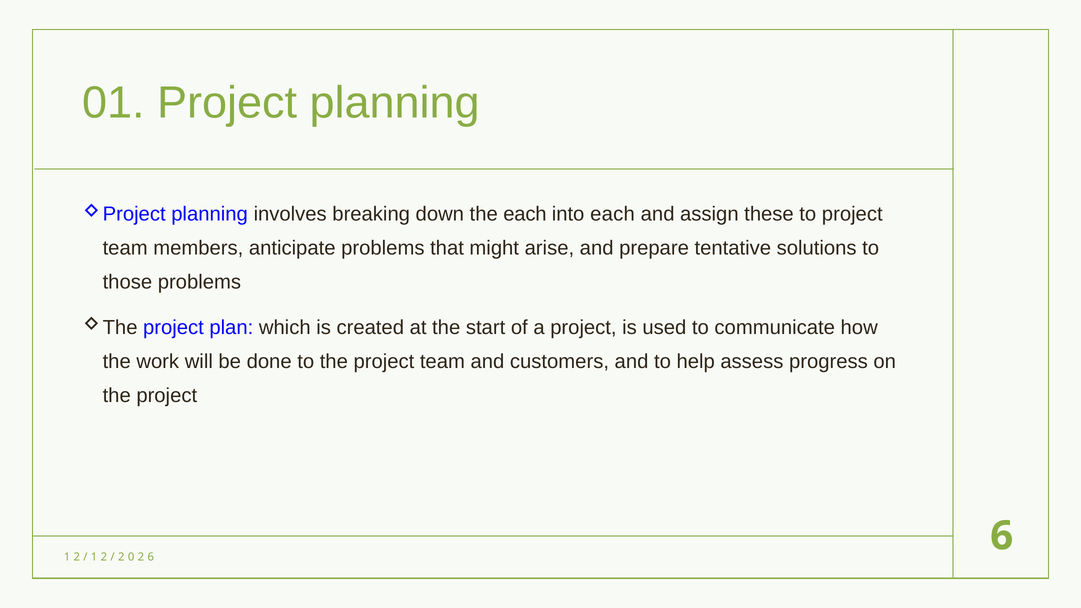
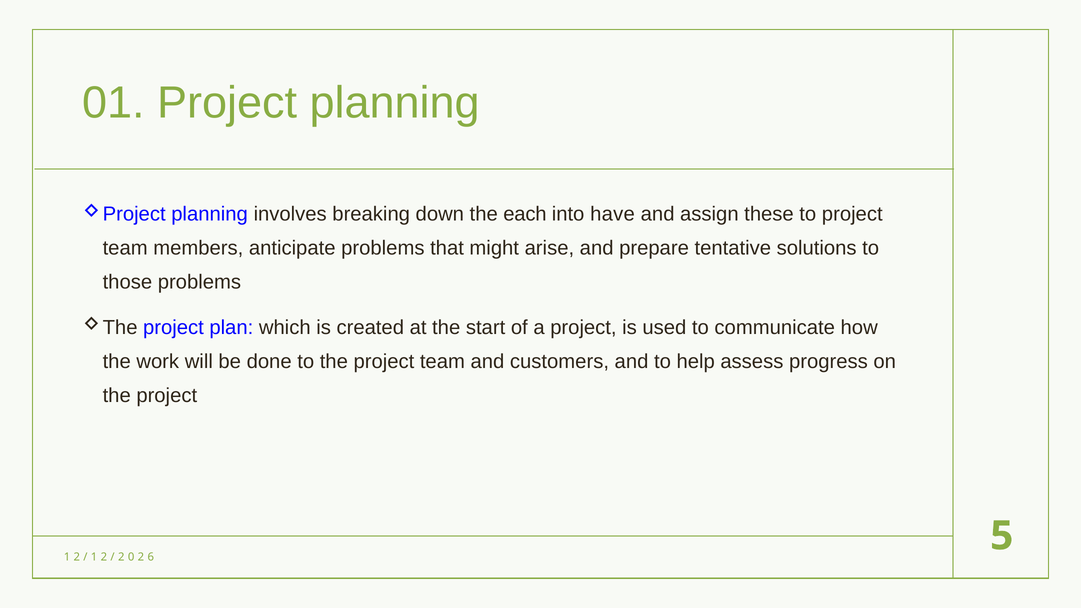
into each: each -> have (613, 214)
6: 6 -> 5 (1002, 536)
